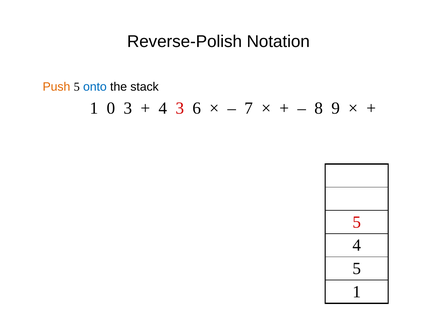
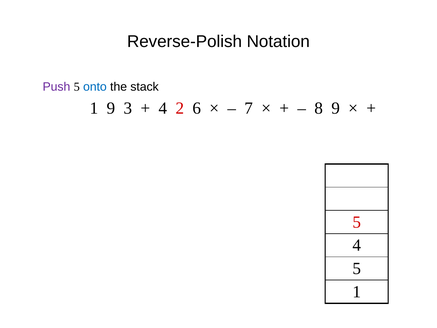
Push colour: orange -> purple (56, 87)
1 0: 0 -> 9 (111, 108)
4 3: 3 -> 2 (180, 108)
